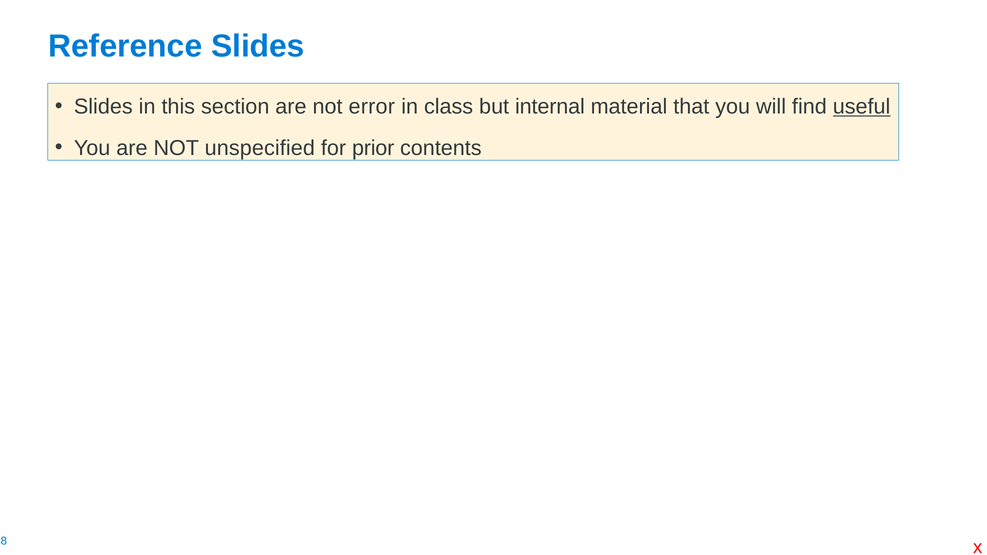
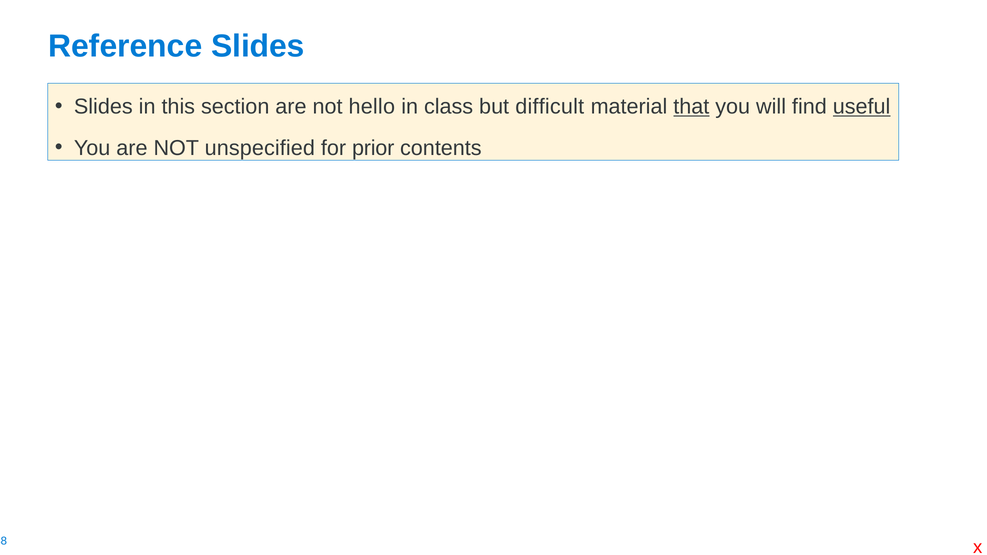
error: error -> hello (372, 107)
internal: internal -> difficult (550, 107)
that underline: none -> present (691, 107)
